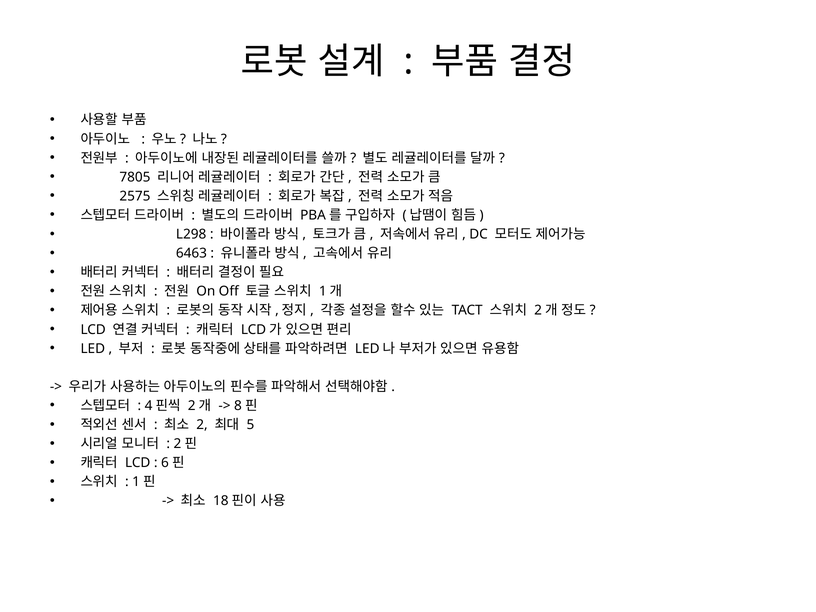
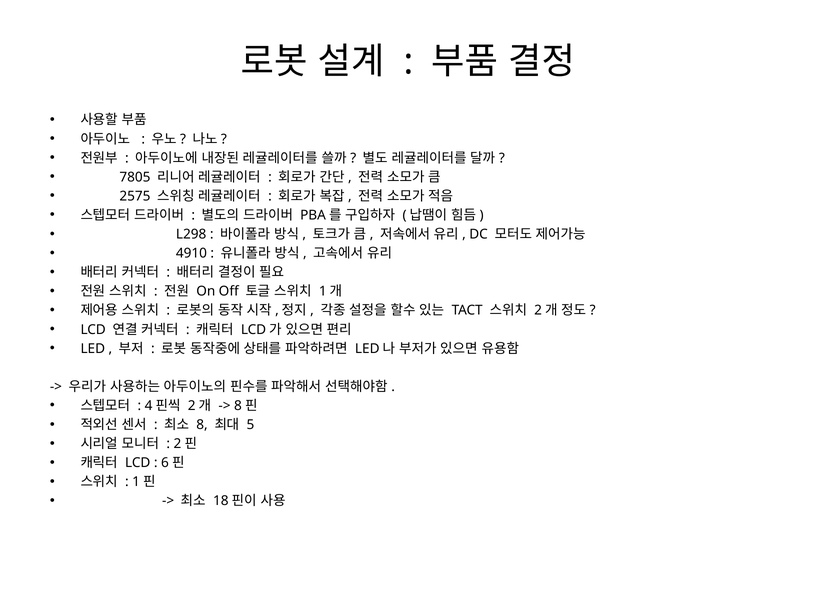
6463: 6463 -> 4910 (192, 253)
2: 2 -> 8 (202, 425)
